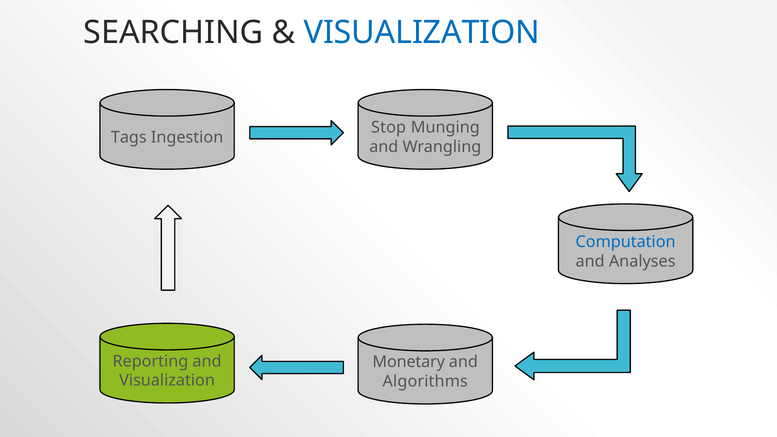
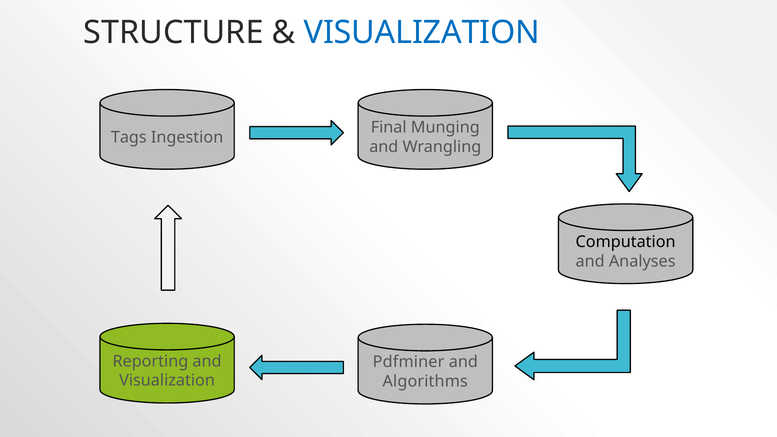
SEARCHING: SEARCHING -> STRUCTURE (173, 33)
Stop: Stop -> Final (389, 127)
Computation colour: blue -> black (626, 242)
Monetary: Monetary -> Pdfminer (409, 362)
